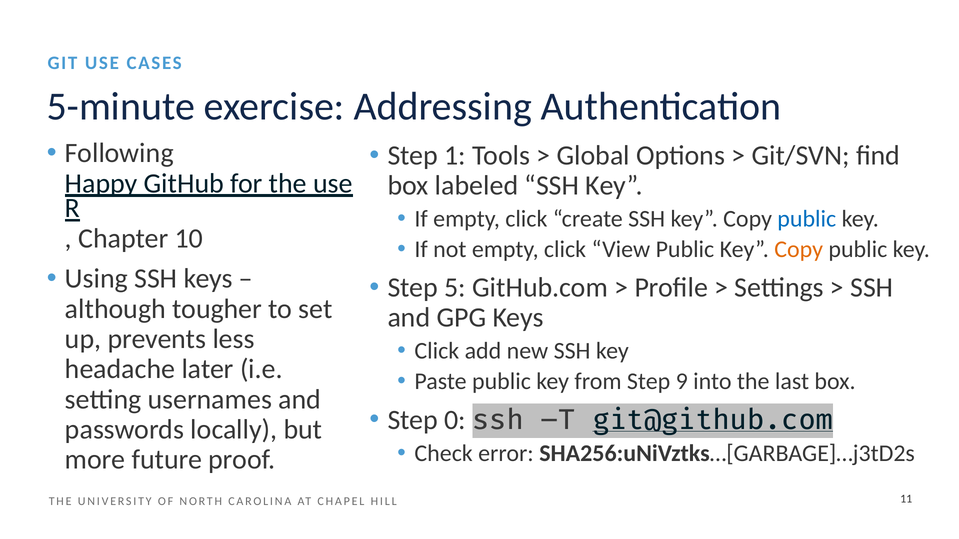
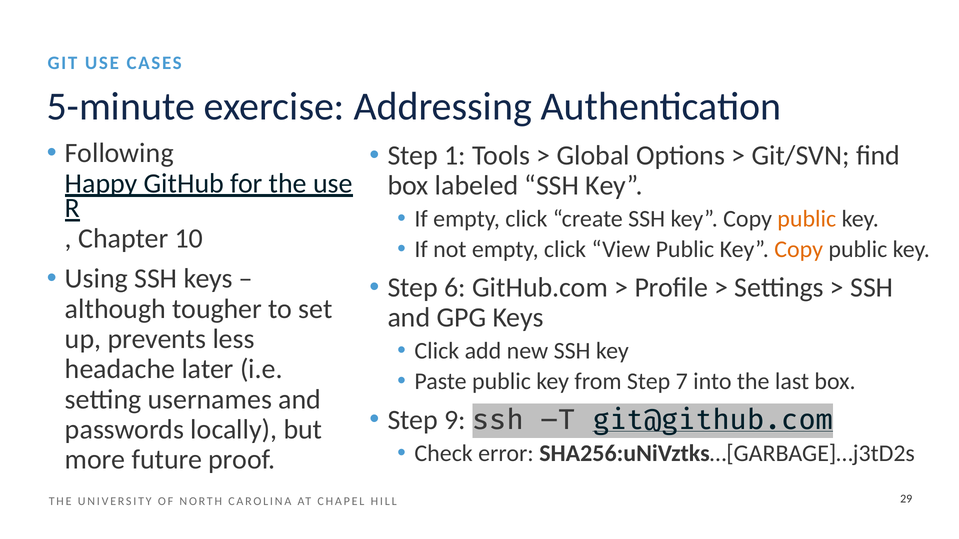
public colour: blue -> orange (807, 219)
5: 5 -> 6 (455, 288)
9: 9 -> 7 (682, 382)
0: 0 -> 9 (455, 420)
11: 11 -> 29 (906, 499)
